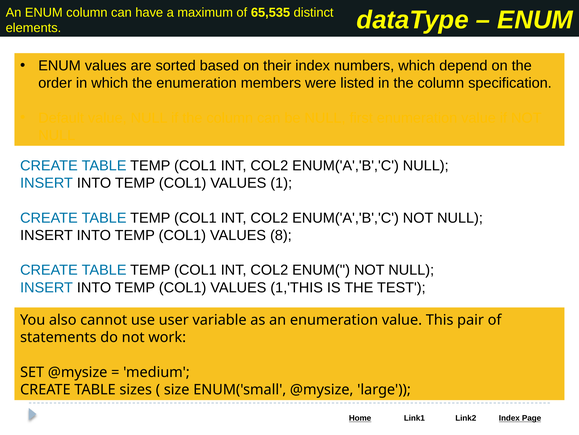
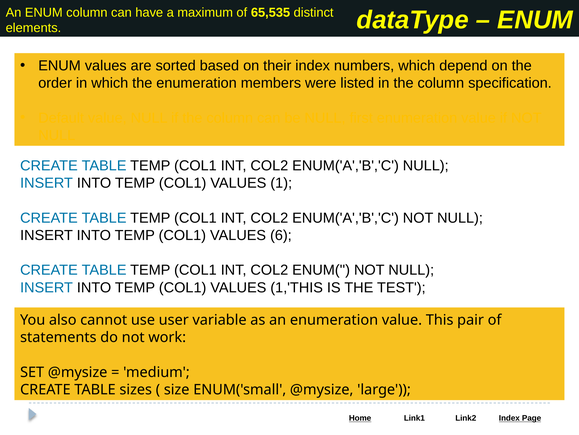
8: 8 -> 6 (281, 235)
